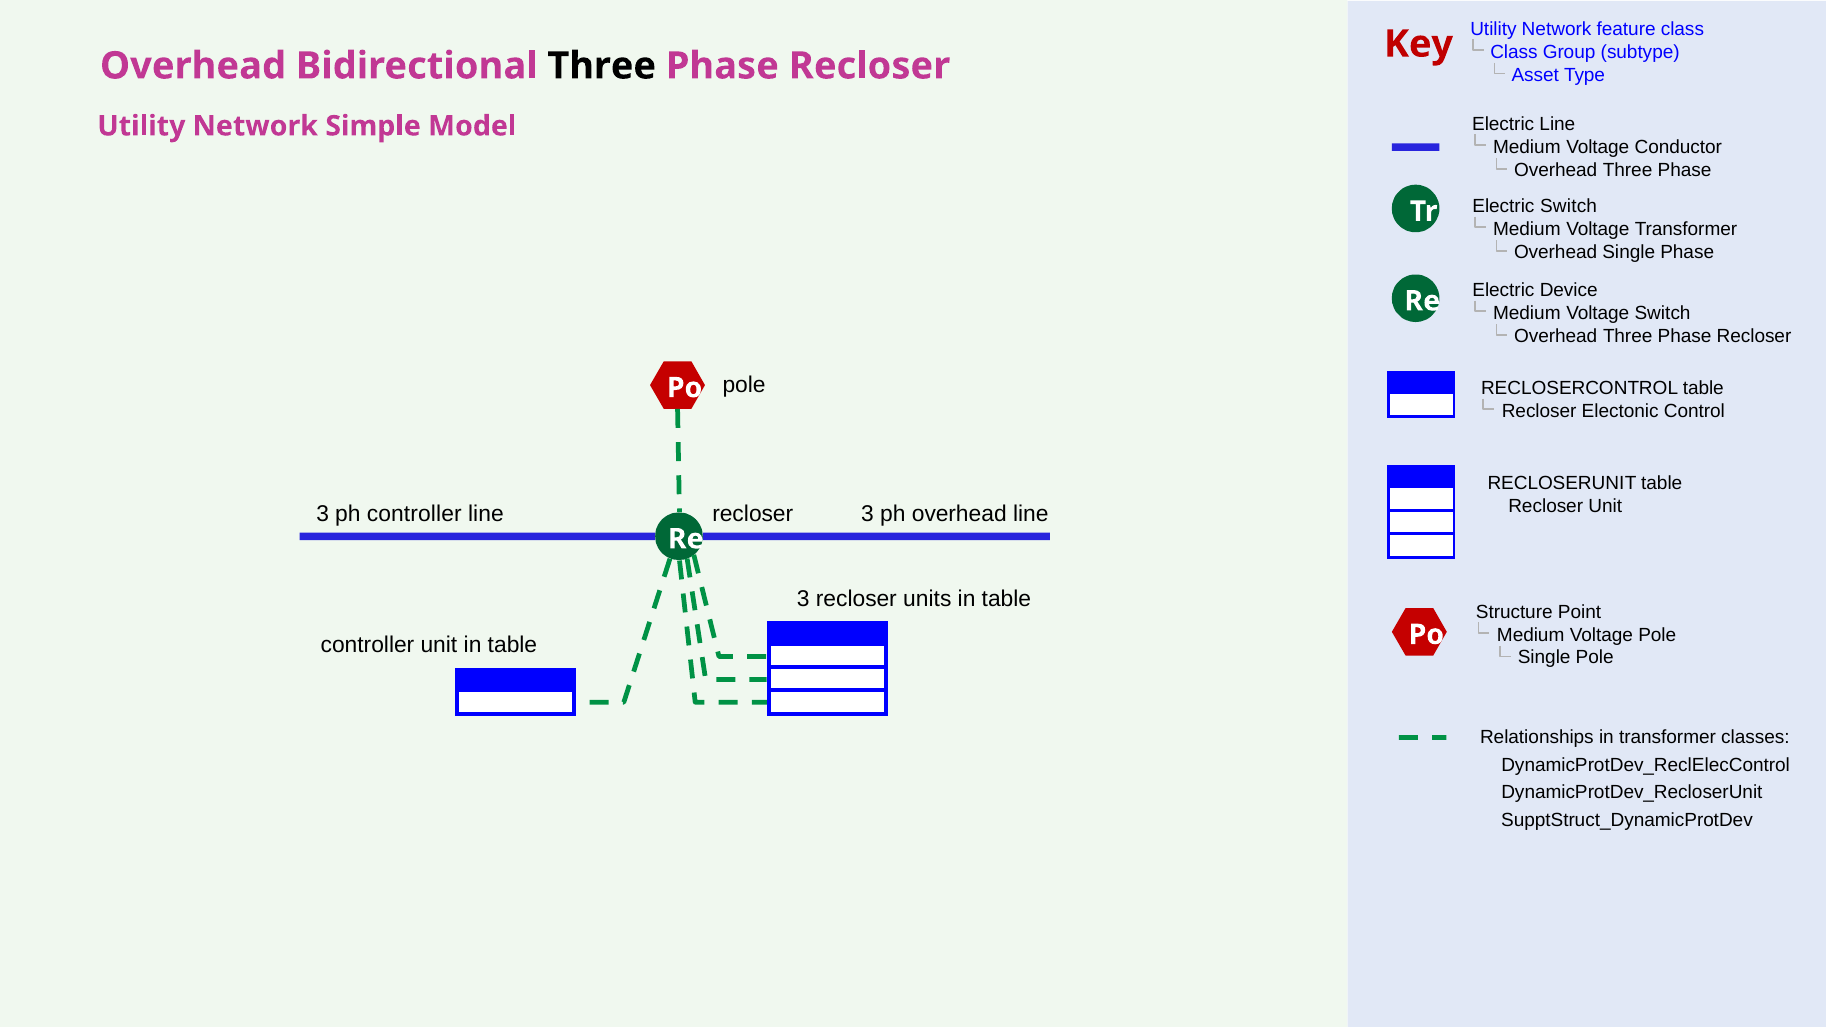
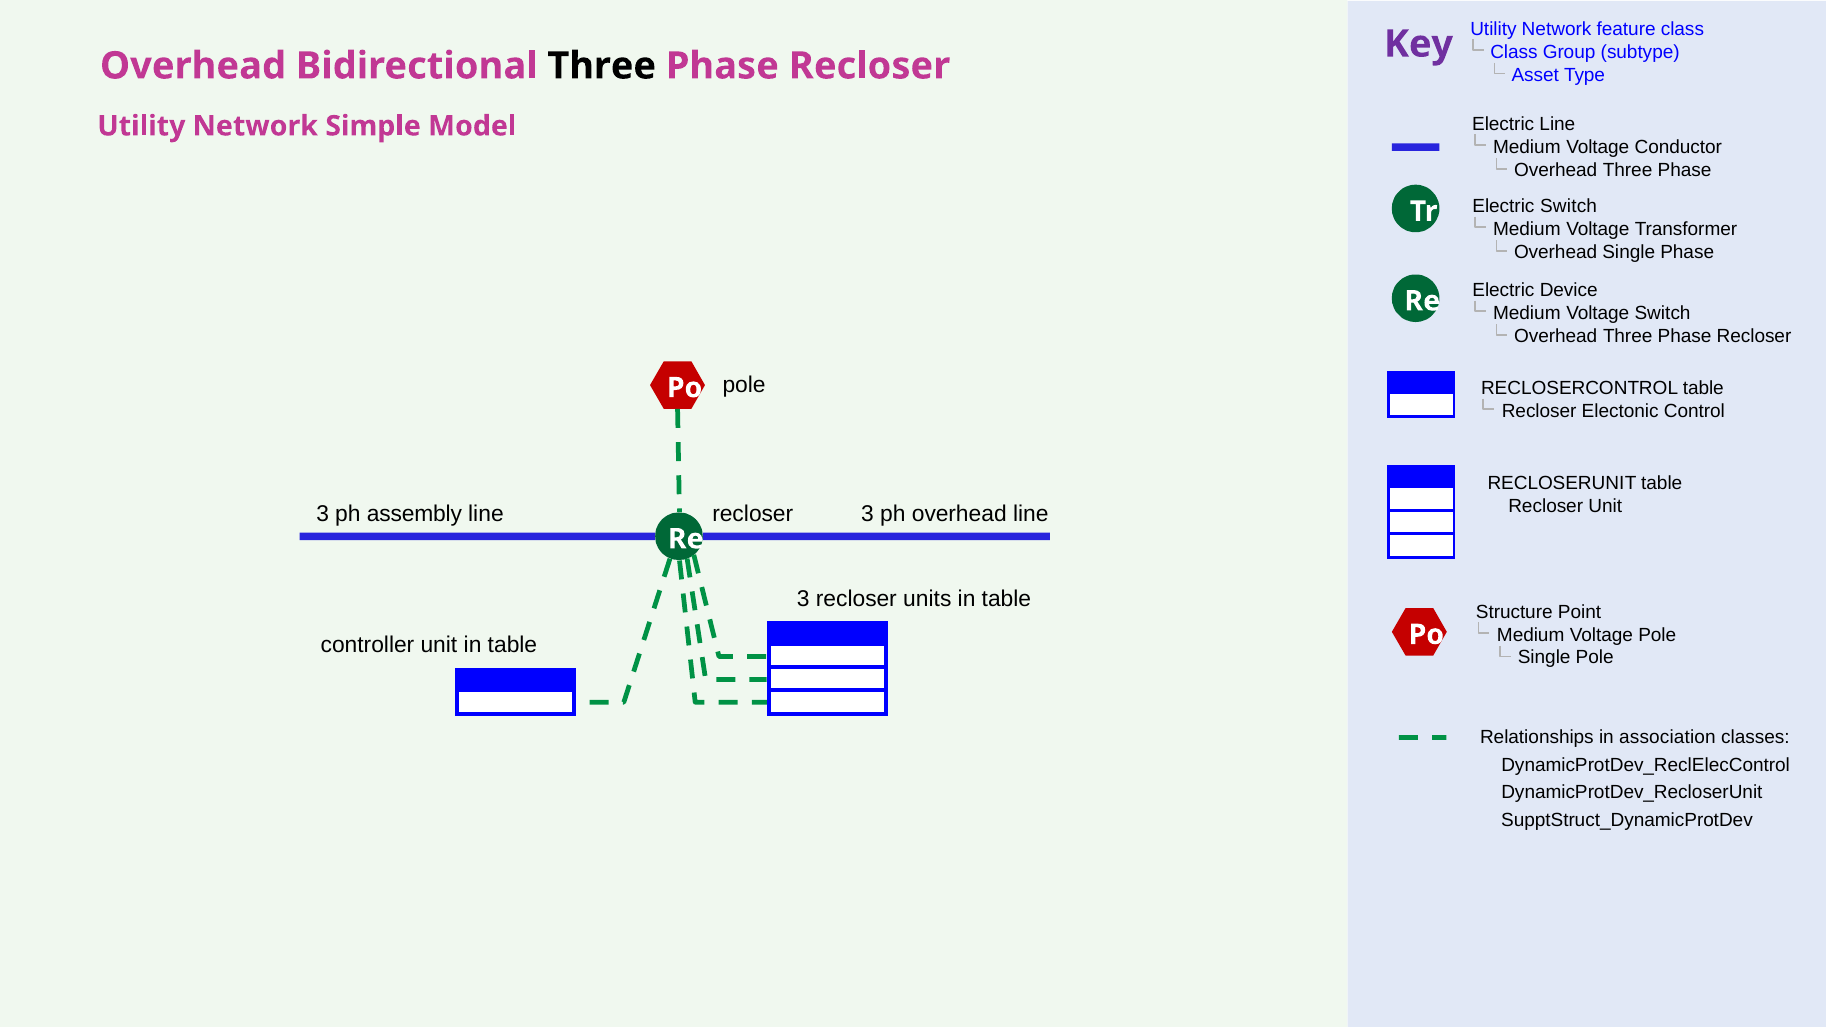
Key colour: red -> purple (1418, 44)
ph controller: controller -> assembly (414, 514)
in transformer: transformer -> association (1667, 737)
